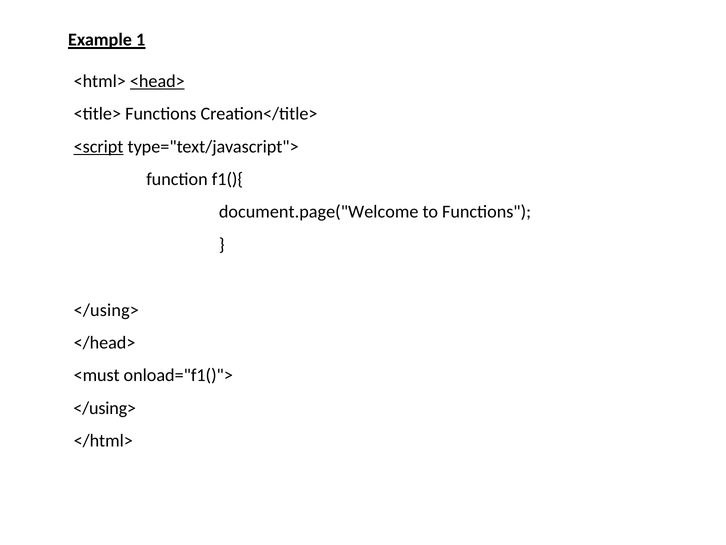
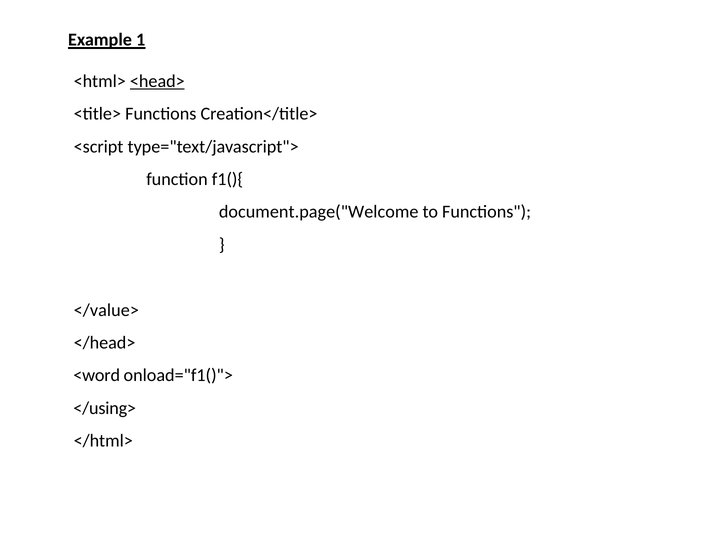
<script underline: present -> none (99, 146)
</using>: </using> -> </value> (106, 310)
<must: <must -> <word (97, 375)
